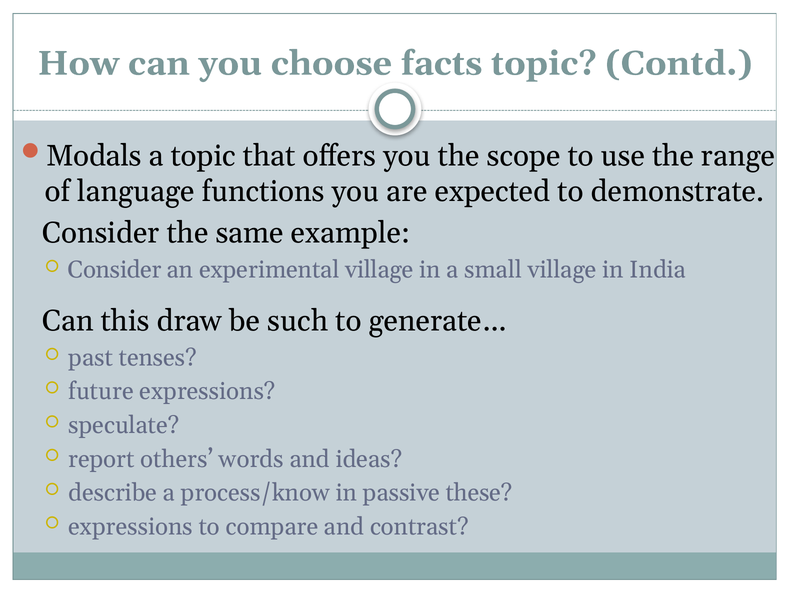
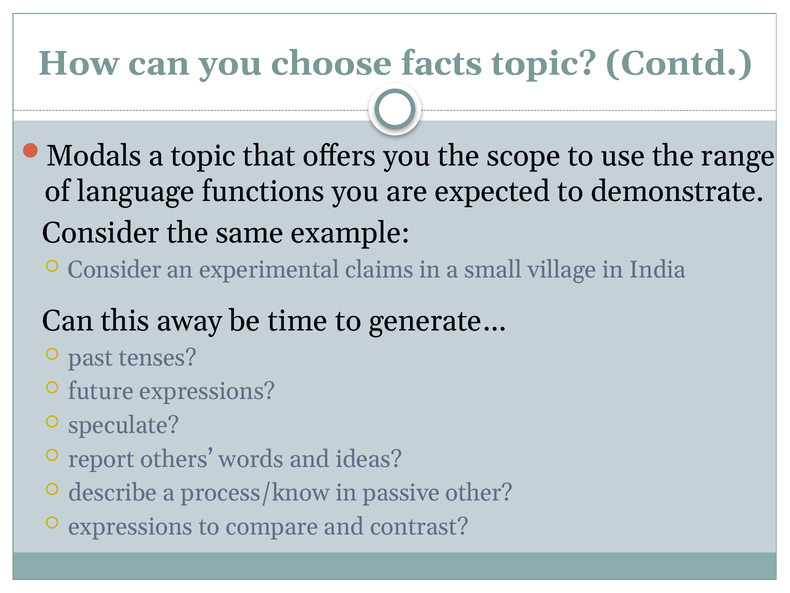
experimental village: village -> claims (379, 269)
draw: draw -> away (190, 321)
such: such -> time (298, 321)
these: these -> other (479, 492)
